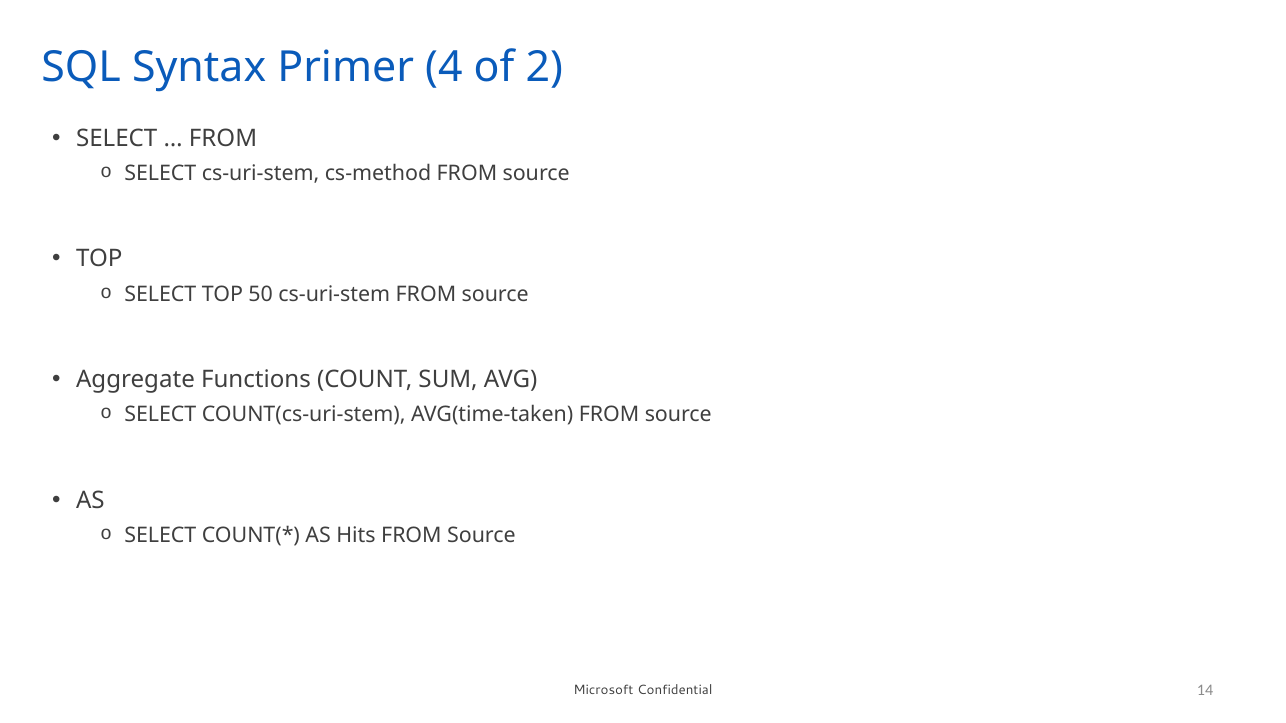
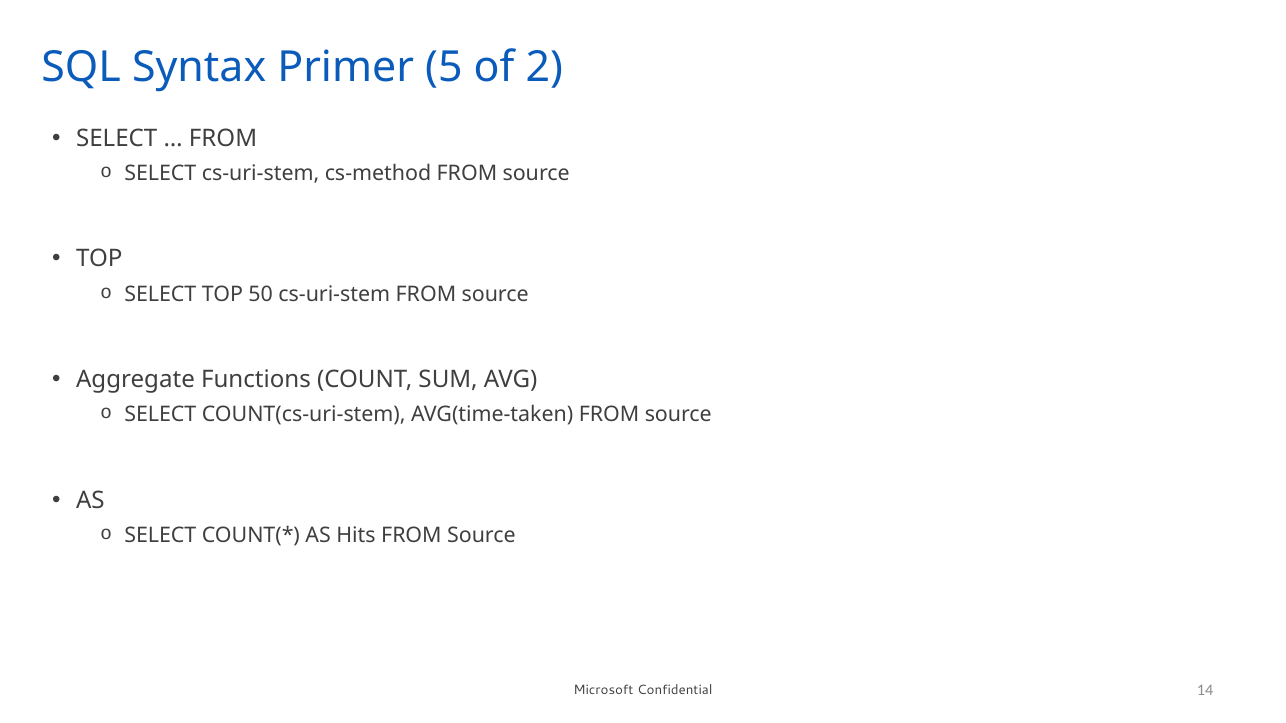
4: 4 -> 5 (444, 68)
